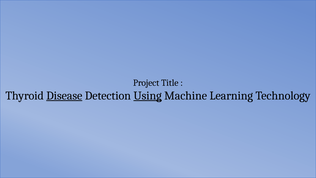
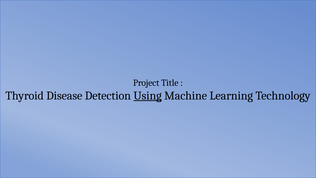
Disease underline: present -> none (64, 95)
